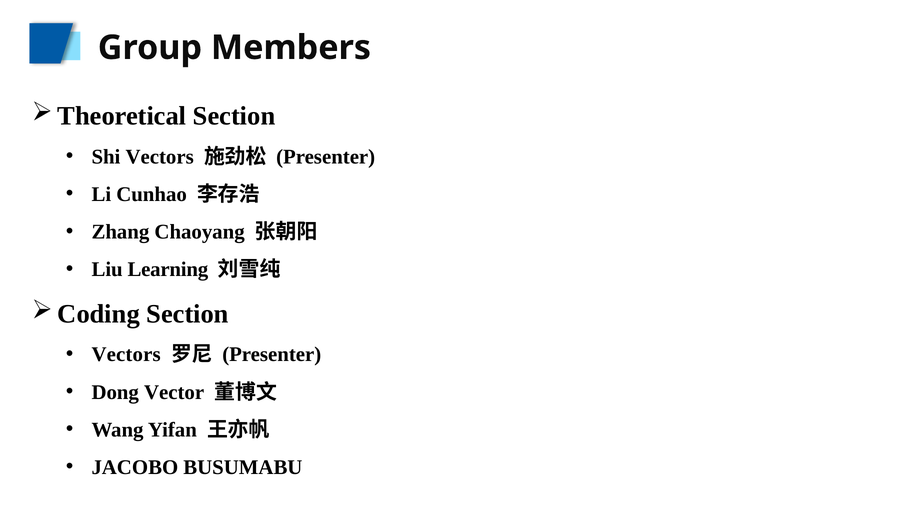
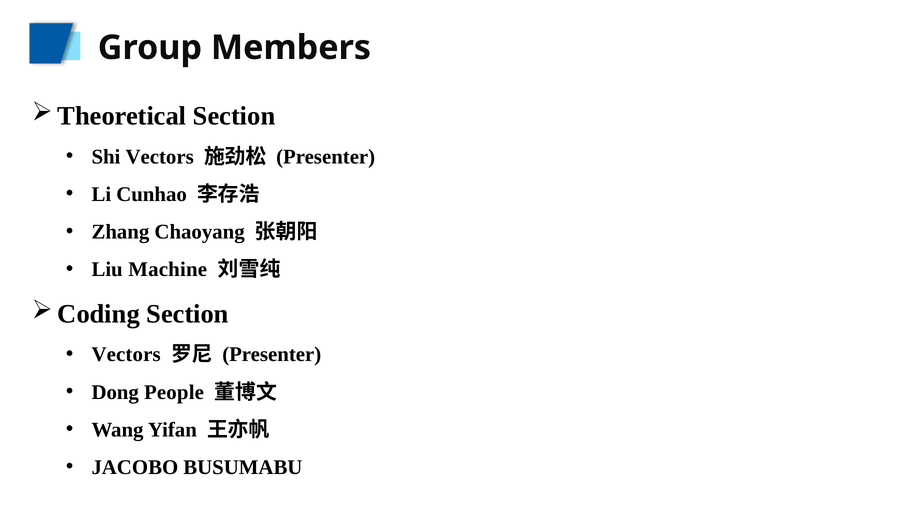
Learning: Learning -> Machine (168, 269)
Vector: Vector -> People (174, 392)
